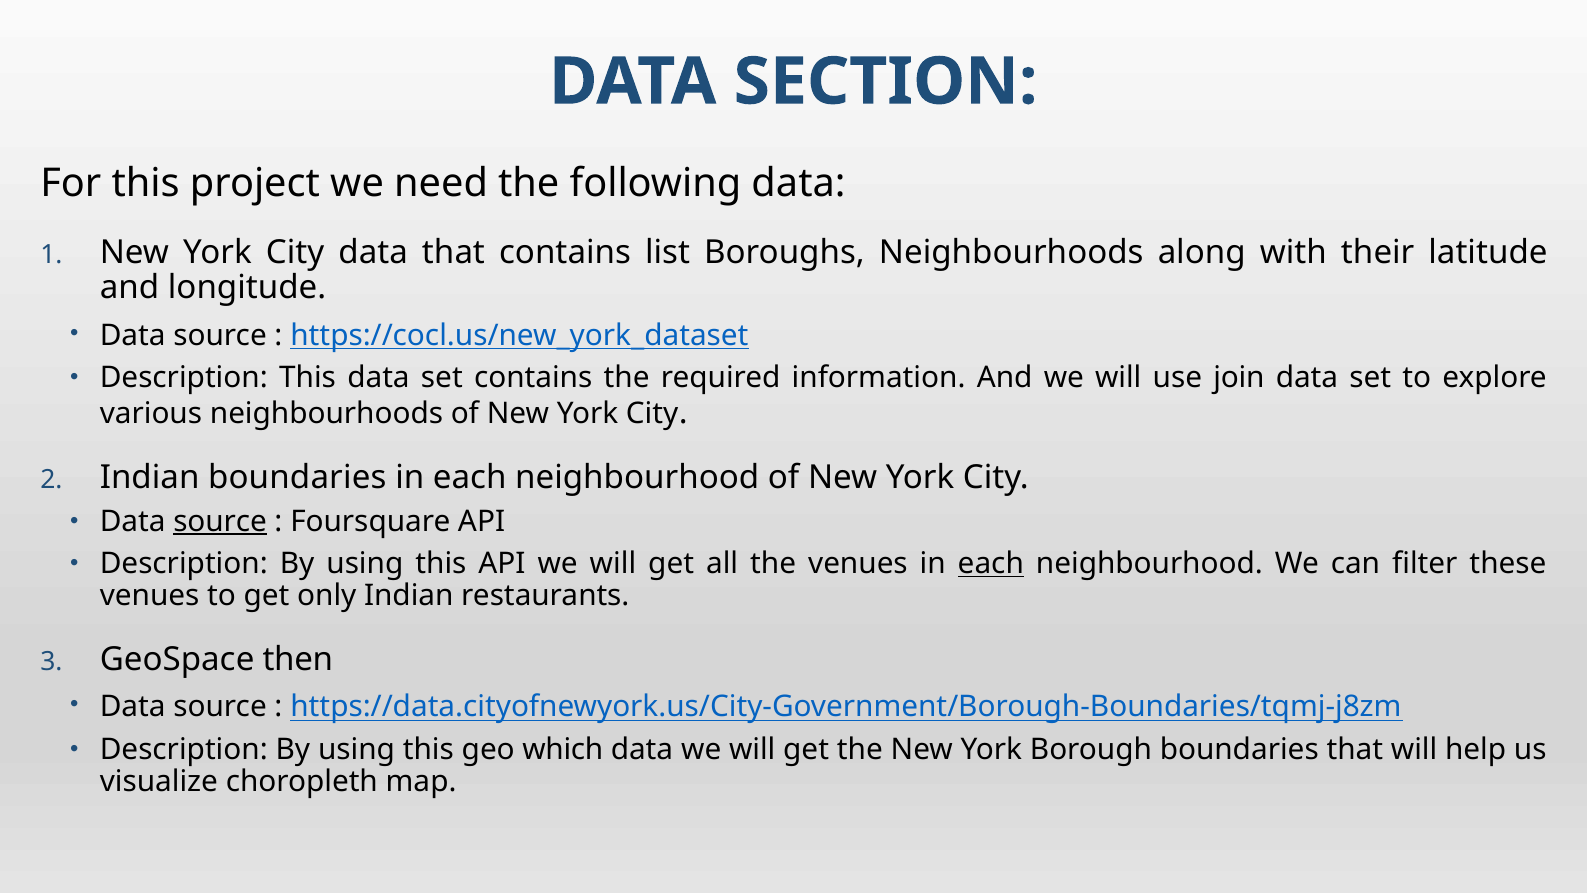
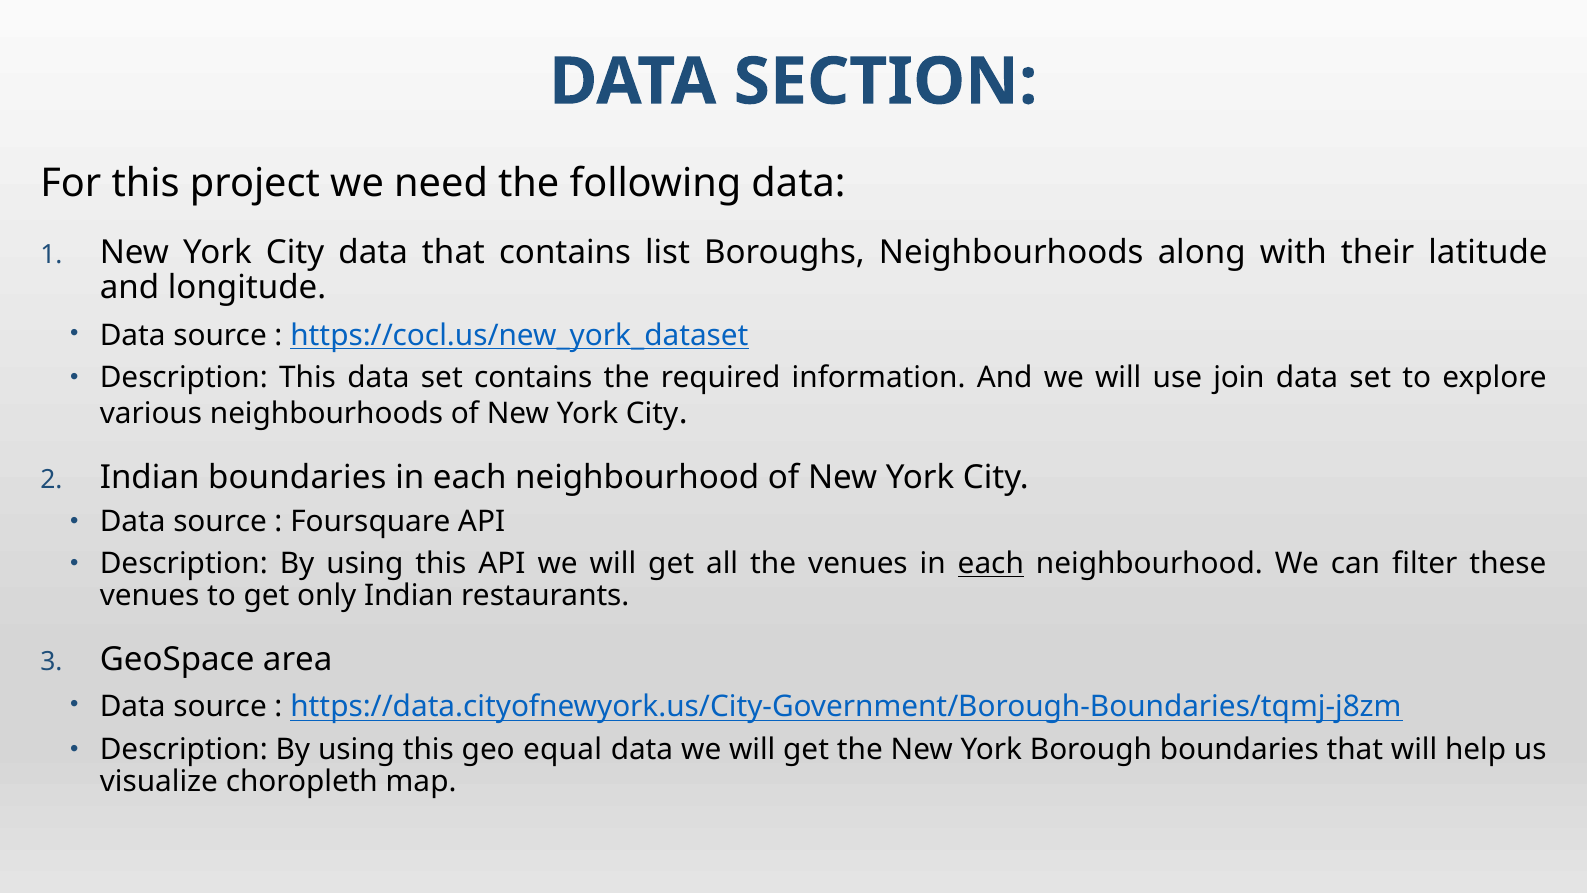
source underline: present -> none (220, 522)
then: then -> area (298, 659)
which: which -> equal (563, 750)
